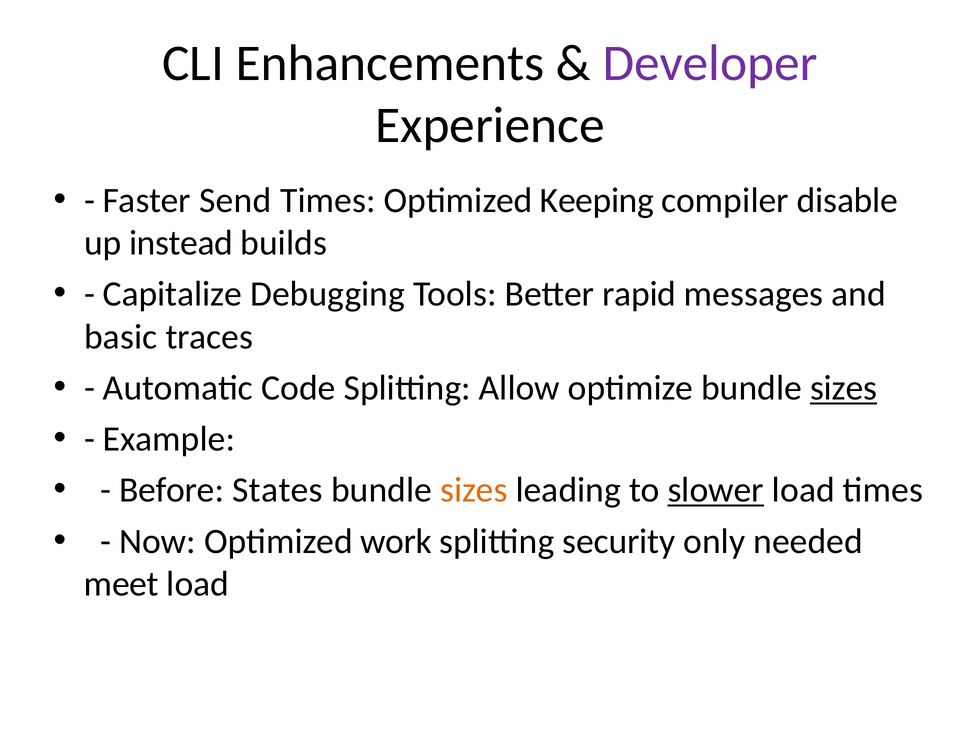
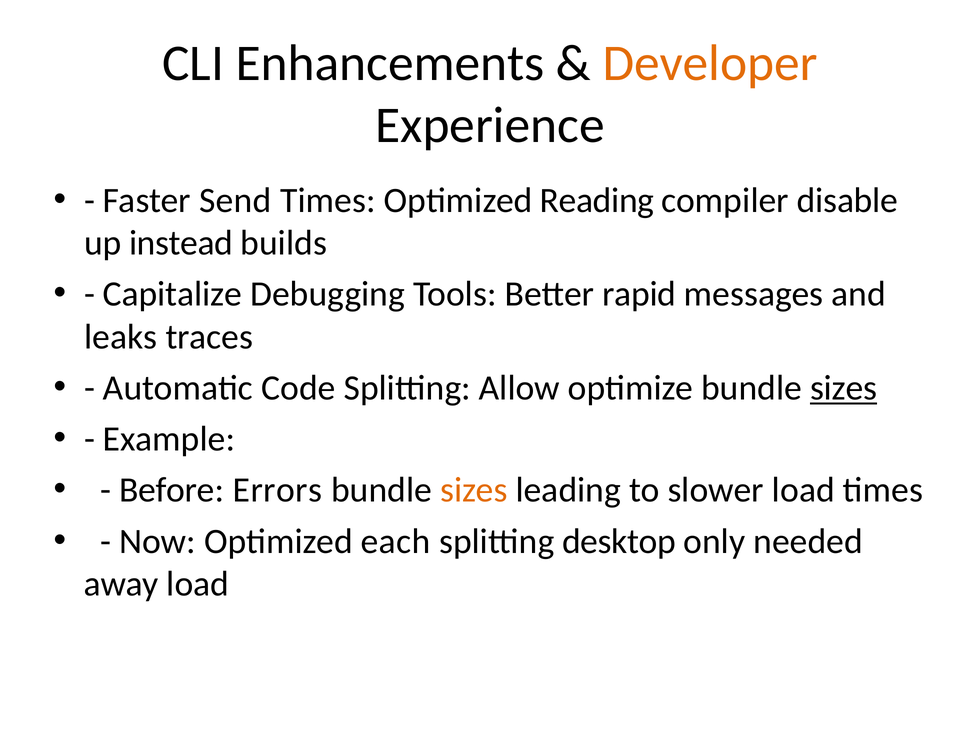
Developer colour: purple -> orange (710, 63)
Keeping: Keeping -> Reading (597, 200)
basic: basic -> leaks (121, 337)
States: States -> Errors (277, 490)
slower underline: present -> none (716, 490)
work: work -> each (396, 541)
security: security -> desktop (619, 541)
meet: meet -> away (121, 584)
